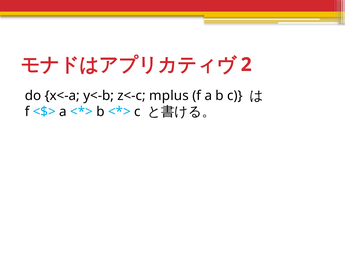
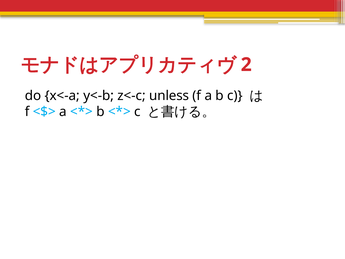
mplus: mplus -> unless (169, 96)
